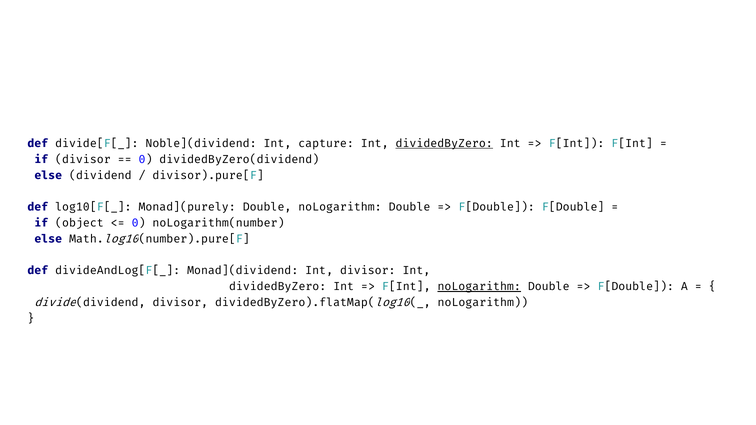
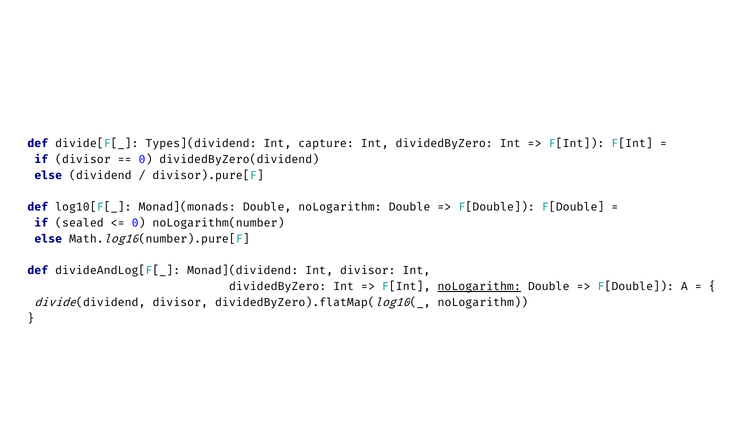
Noble](dividend: Noble](dividend -> Types](dividend (201, 143)
dividedByZero underline: present -> none (444, 143)
Monad](purely: Monad](purely -> Monad](monads (187, 207)
object: object -> sealed (79, 223)
